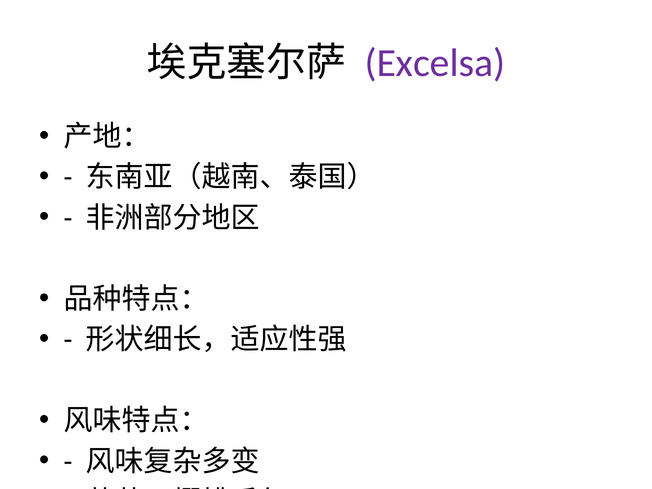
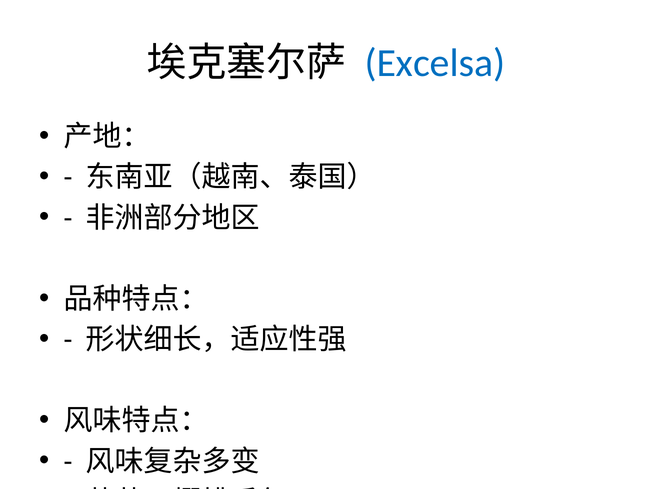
Excelsa colour: purple -> blue (435, 63)
